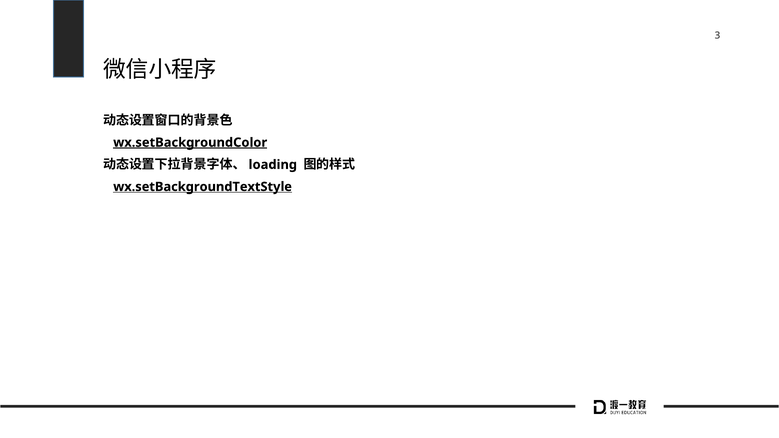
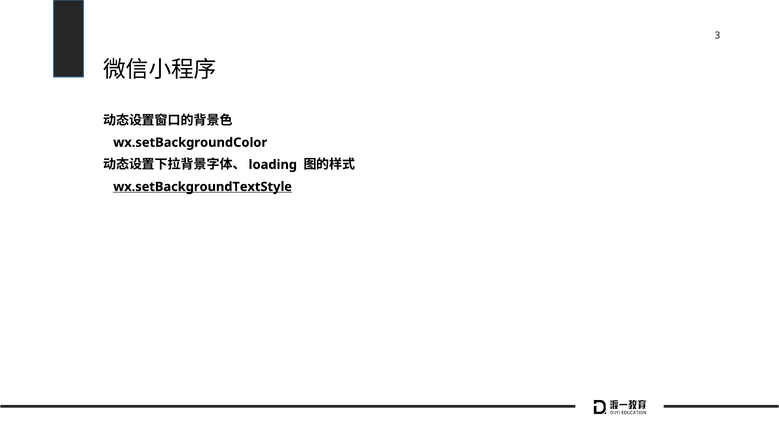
wx.setBackgroundColor underline: present -> none (190, 143)
